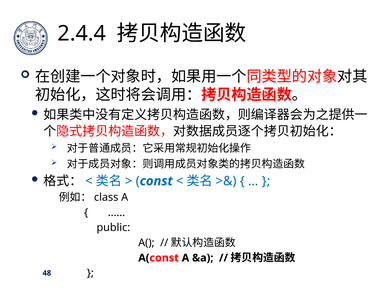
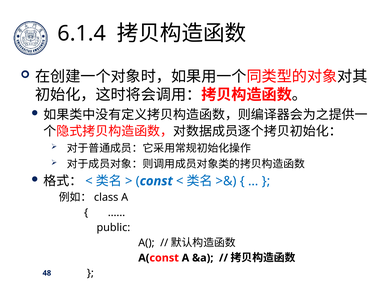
2.4.4: 2.4.4 -> 6.1.4 (82, 34)
